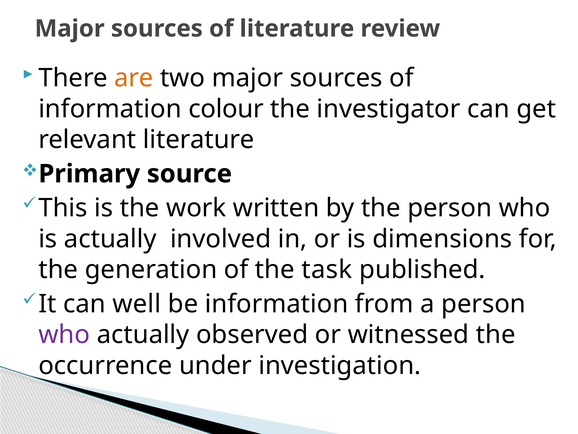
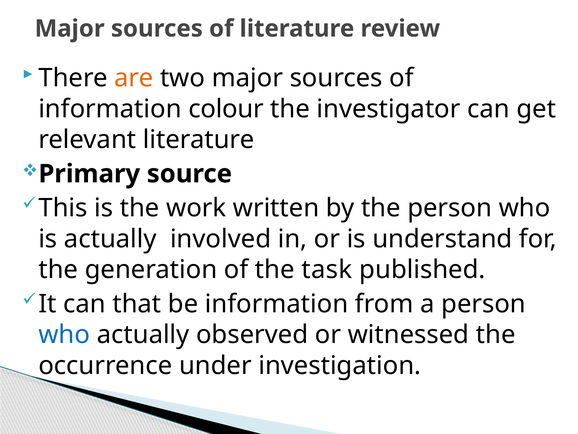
dimensions: dimensions -> understand (442, 239)
well: well -> that (137, 304)
who colour: purple -> blue (64, 334)
